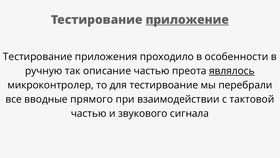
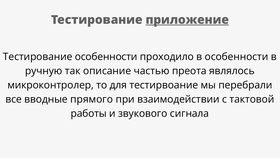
Тестирование приложения: приложения -> особенности (106, 57)
являлось underline: present -> none (232, 71)
частью: частью -> работы (89, 113)
